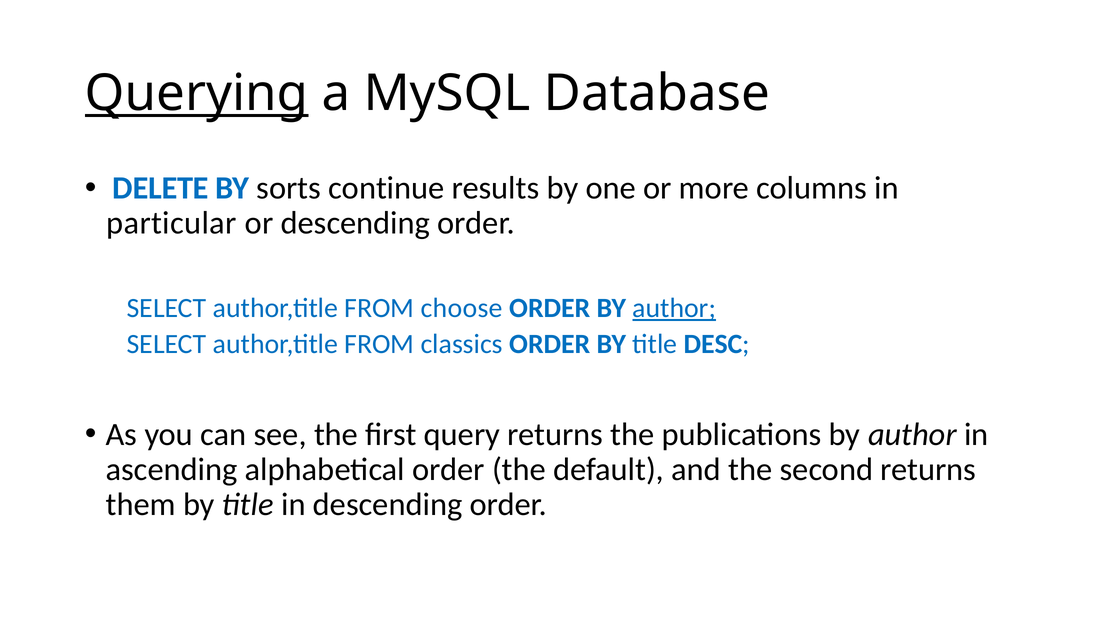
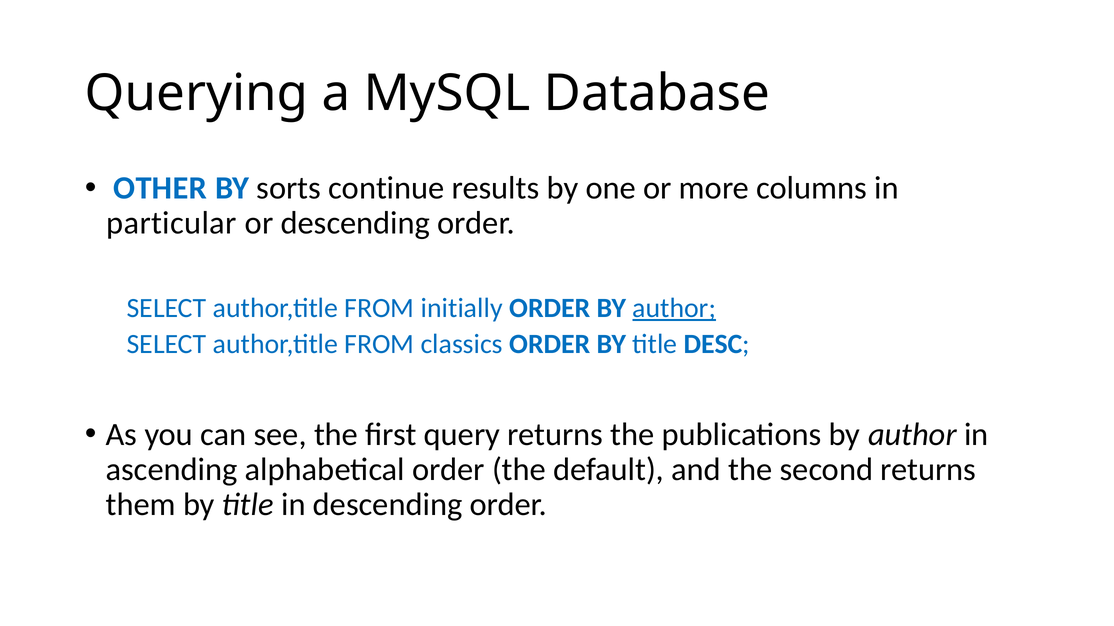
Querying underline: present -> none (197, 94)
DELETE: DELETE -> OTHER (160, 188)
choose: choose -> initially (462, 308)
